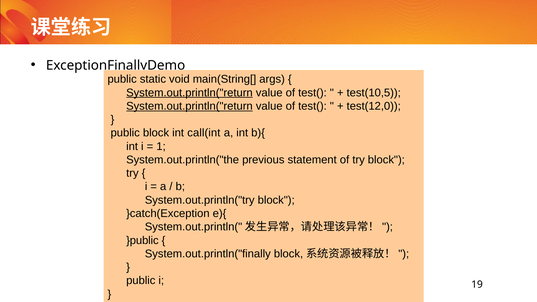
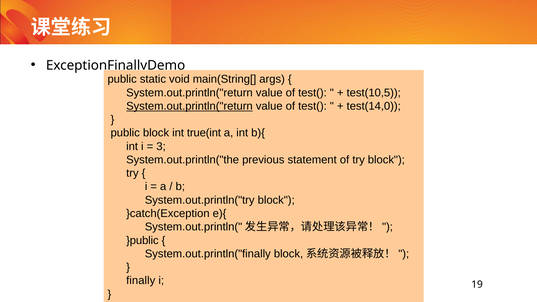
System.out.println("return underline: present -> none (189, 93)
test(12,0: test(12,0 -> test(14,0 (374, 106)
call(int: call(int -> true(int (204, 133)
1: 1 -> 3 (161, 146)
public: public -> finally (141, 281)
